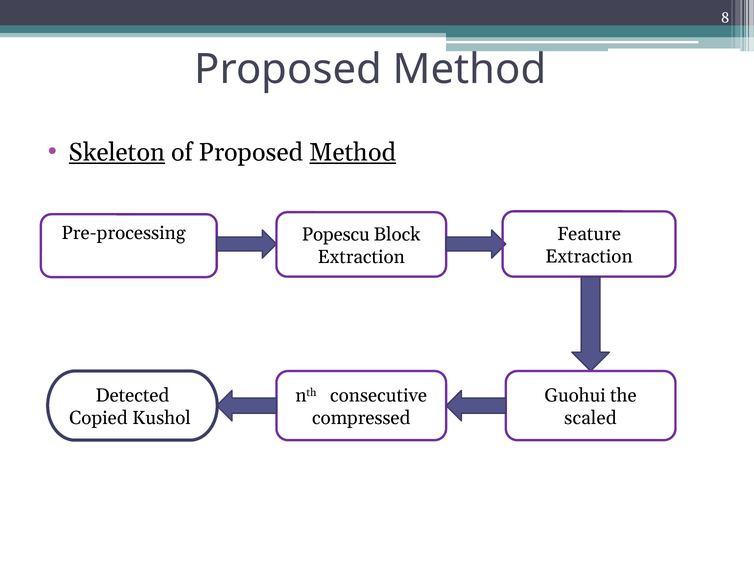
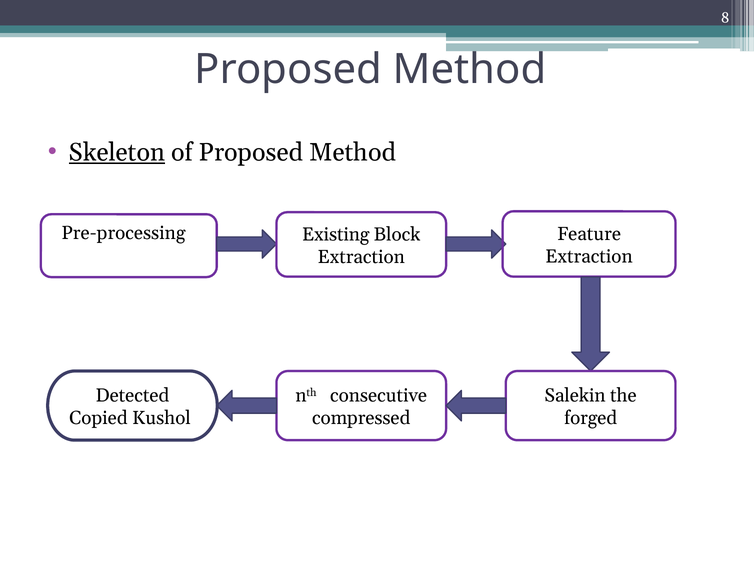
Method underline: present -> none (353, 152)
Popescu: Popescu -> Existing (336, 234)
Guohui: Guohui -> Salekin (575, 395)
scaled: scaled -> forged (591, 418)
